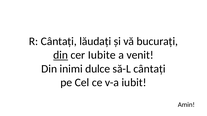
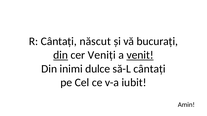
lăudați: lăudați -> născut (95, 41)
Iubite: Iubite -> Veniți (102, 55)
venit underline: none -> present (140, 55)
